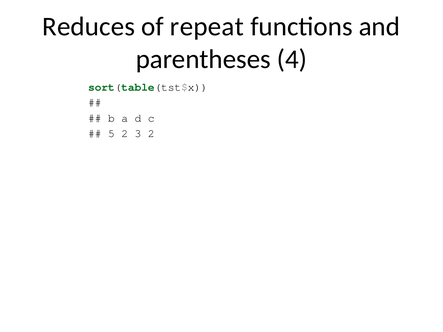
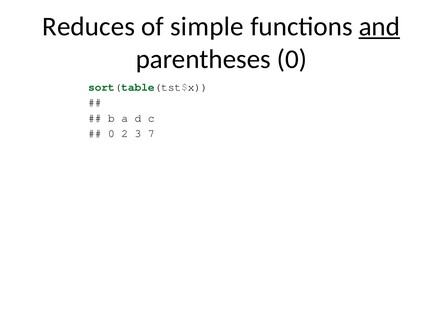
repeat: repeat -> simple (207, 27)
and underline: none -> present (379, 27)
parentheses 4: 4 -> 0 (292, 59)
5: 5 -> 0 (111, 134)
3 2: 2 -> 7 (151, 134)
